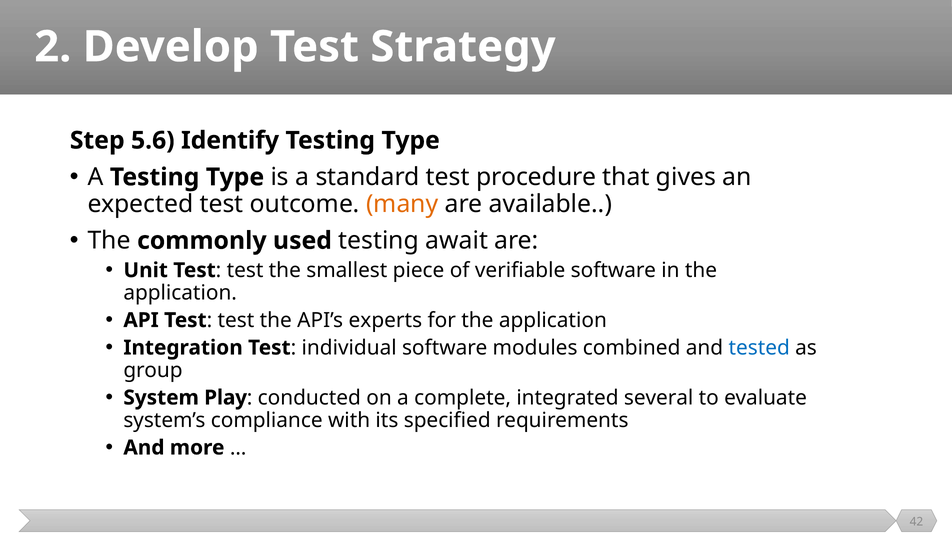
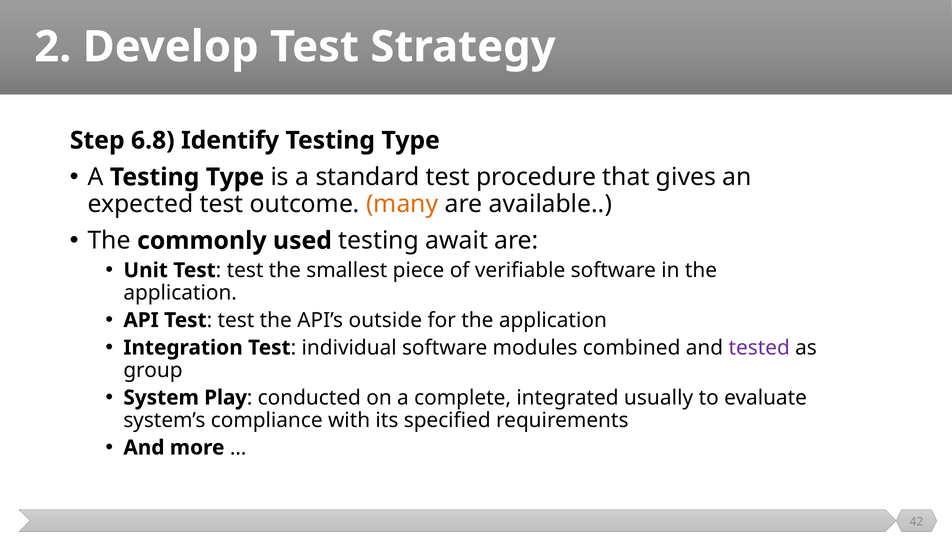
5.6: 5.6 -> 6.8 (153, 140)
experts: experts -> outside (385, 320)
tested colour: blue -> purple (759, 347)
several: several -> usually (659, 397)
